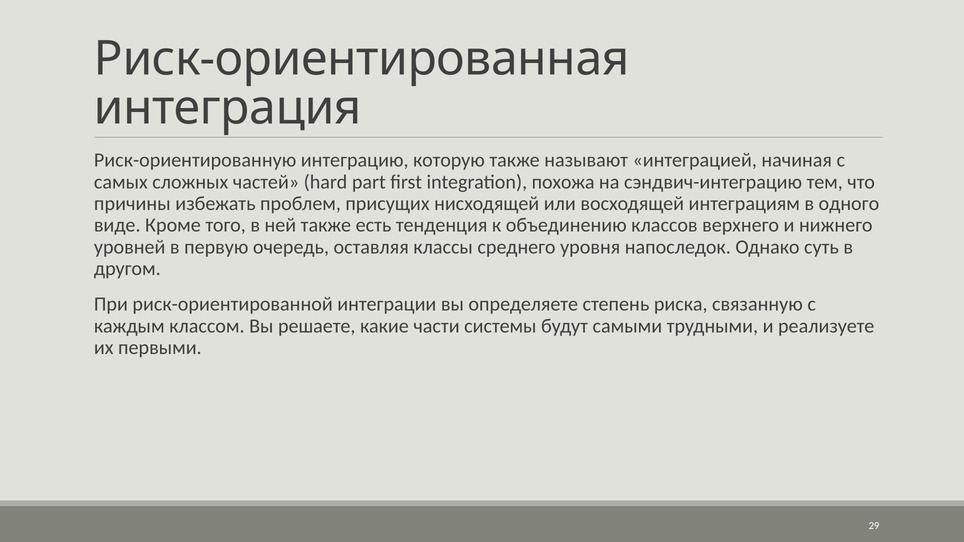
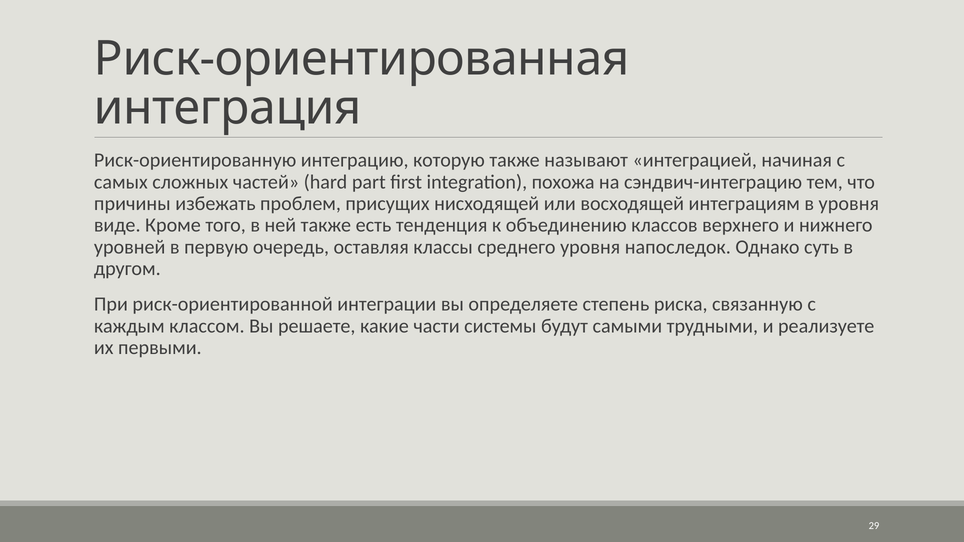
в одного: одного -> уровня (849, 204)
